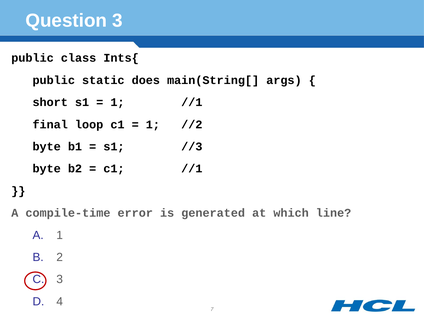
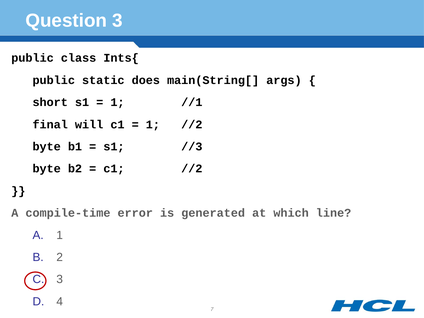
loop: loop -> will (89, 124)
c1 //1: //1 -> //2 (192, 169)
